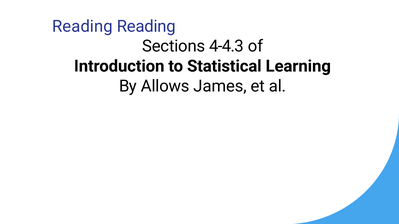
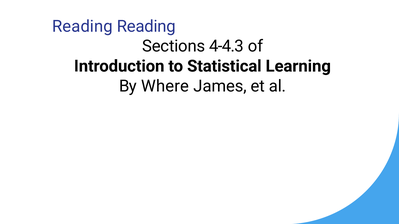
Allows: Allows -> Where (165, 86)
